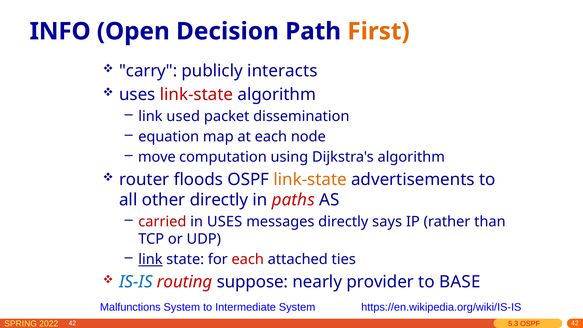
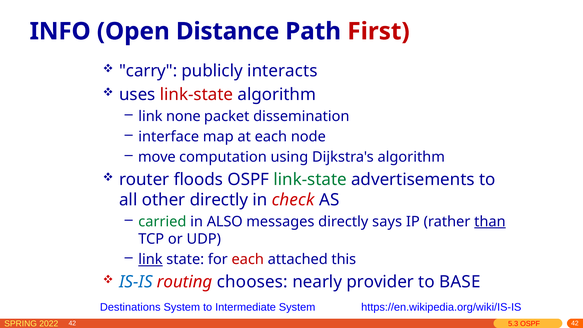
Decision: Decision -> Distance (228, 31)
First colour: orange -> red (378, 31)
used: used -> none (183, 116)
equation: equation -> interface (169, 137)
link-state colour: orange -> green (310, 180)
paths: paths -> check (293, 200)
carried colour: red -> green (162, 222)
in USES: USES -> ALSO (225, 222)
than underline: none -> present (490, 222)
ties: ties -> this (344, 259)
suppose: suppose -> chooses (252, 282)
Malfunctions: Malfunctions -> Destinations (130, 307)
